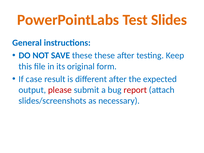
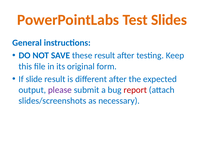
these these: these -> result (105, 55)
case: case -> slide (34, 79)
please colour: red -> purple (60, 90)
